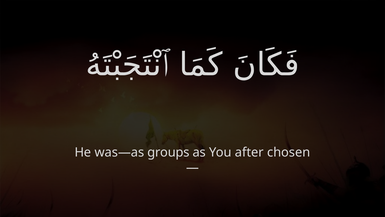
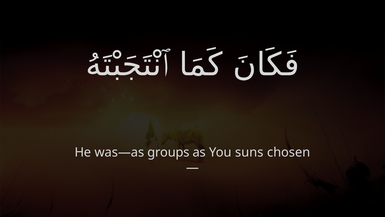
after: after -> suns (249, 152)
